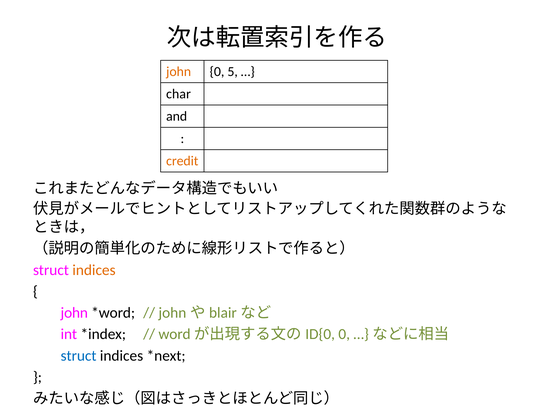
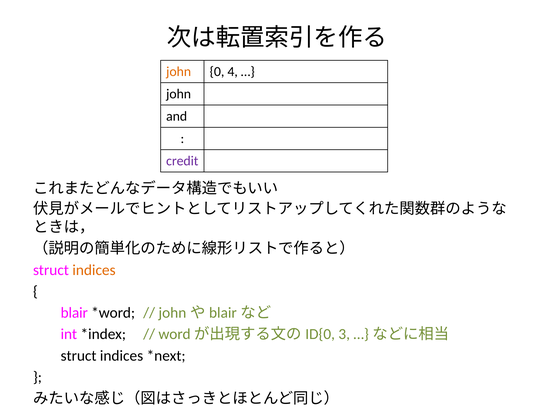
5: 5 -> 4 (233, 72)
char: char -> john (179, 94)
credit colour: orange -> purple (182, 161)
john: john -> blair (74, 313)
0: 0 -> 3 (344, 334)
struct colour: blue -> black (79, 356)
